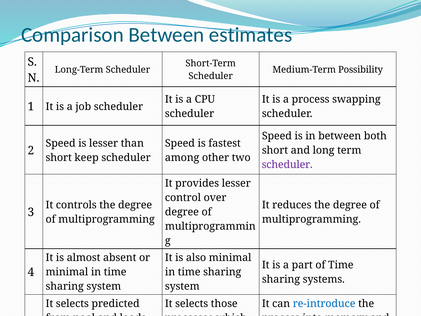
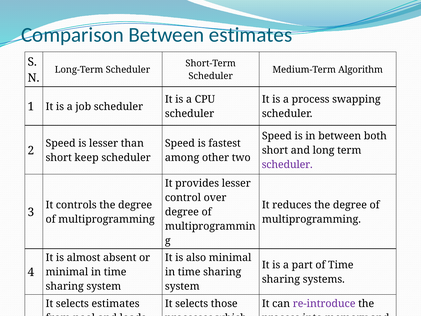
Possibility: Possibility -> Algorithm (361, 70)
selects predicted: predicted -> estimates (116, 303)
re-introduce colour: blue -> purple (324, 303)
